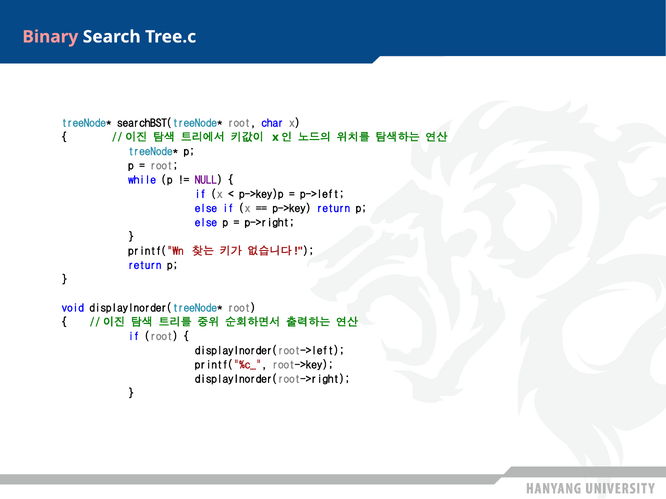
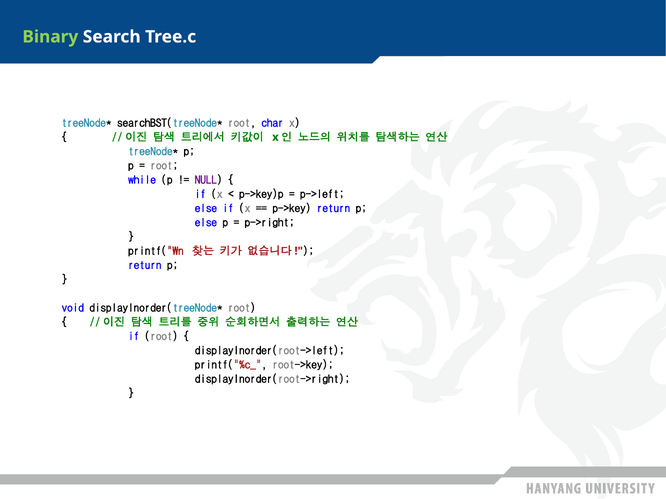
Binary colour: pink -> light green (50, 37)
